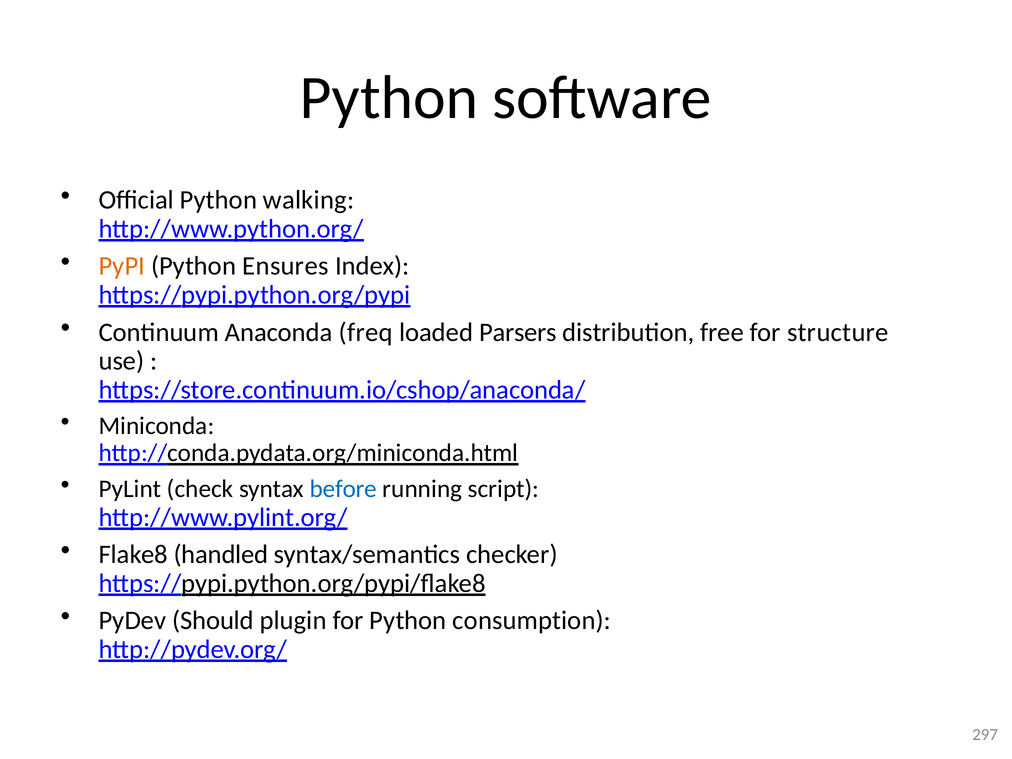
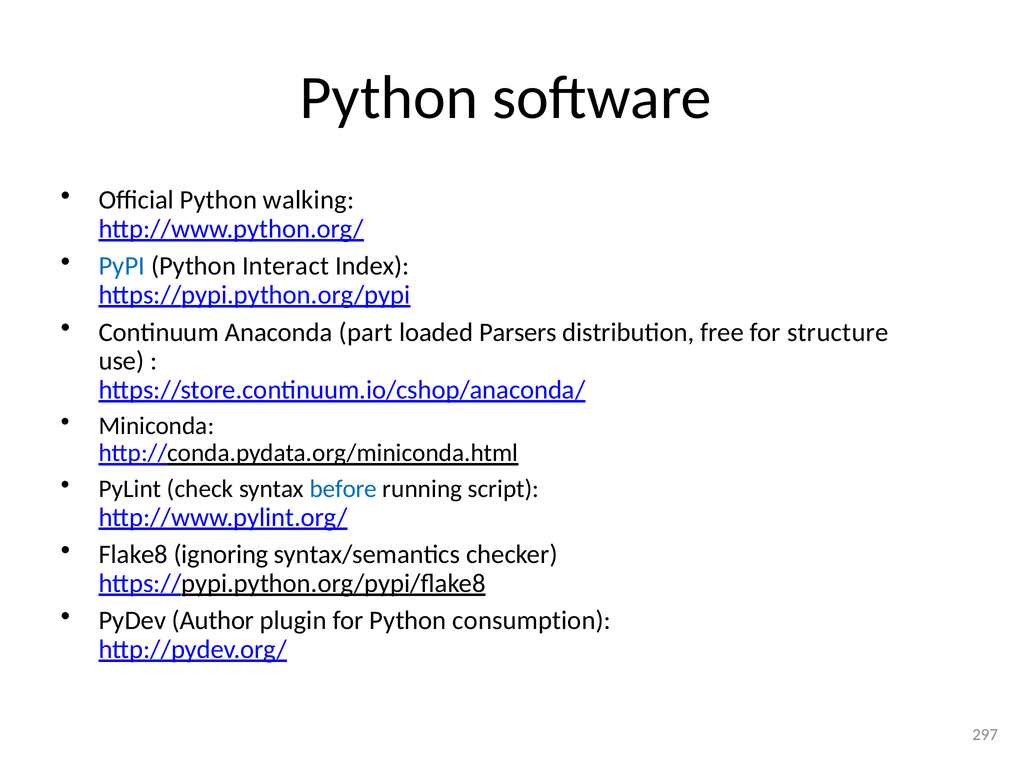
PyPI colour: orange -> blue (122, 266)
Ensures: Ensures -> Interact (285, 266)
freq: freq -> part (366, 332)
handled: handled -> ignoring (221, 554)
Should: Should -> Author (213, 621)
